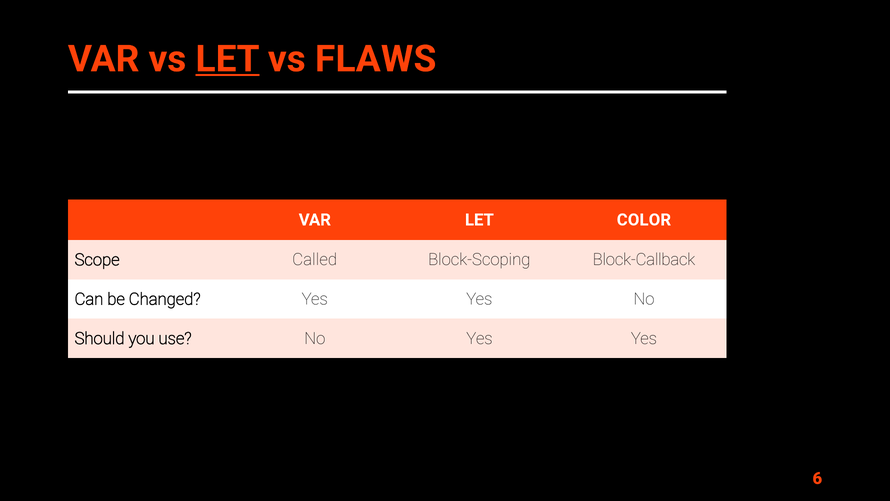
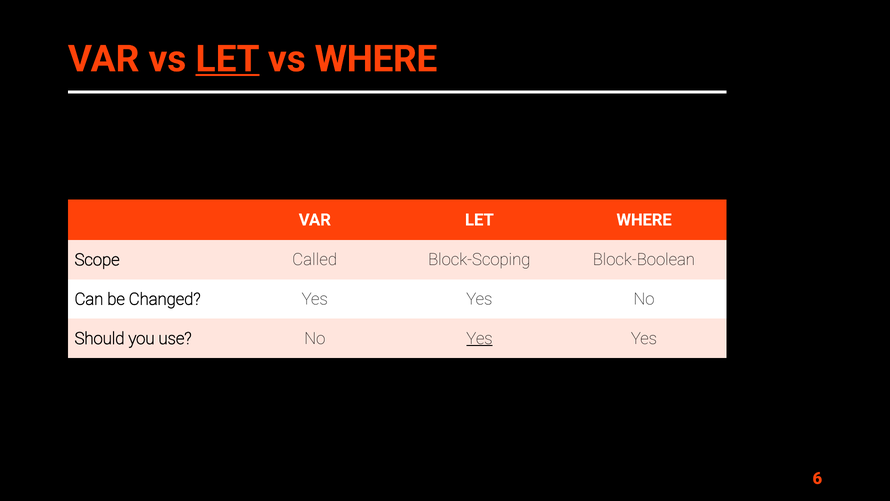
vs FLAWS: FLAWS -> WHERE (376, 59)
LET COLOR: COLOR -> WHERE (644, 220)
Block-Callback: Block-Callback -> Block-Boolean (644, 260)
Yes underline: none -> present (479, 338)
